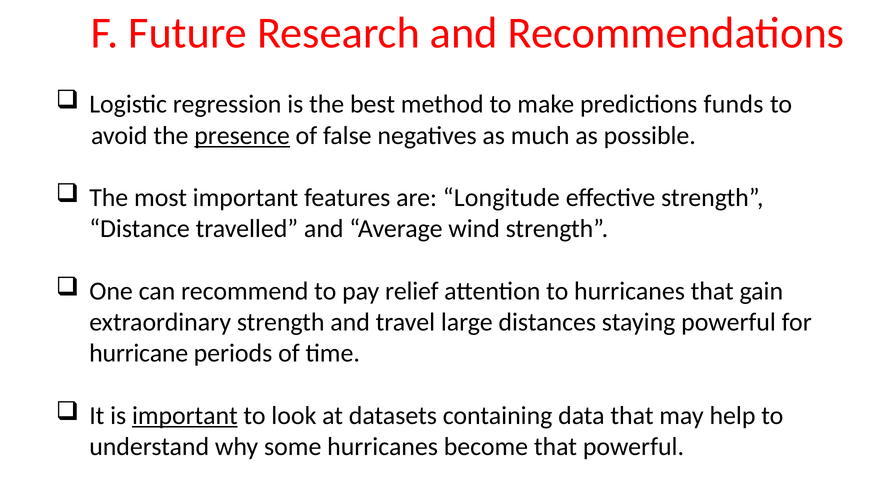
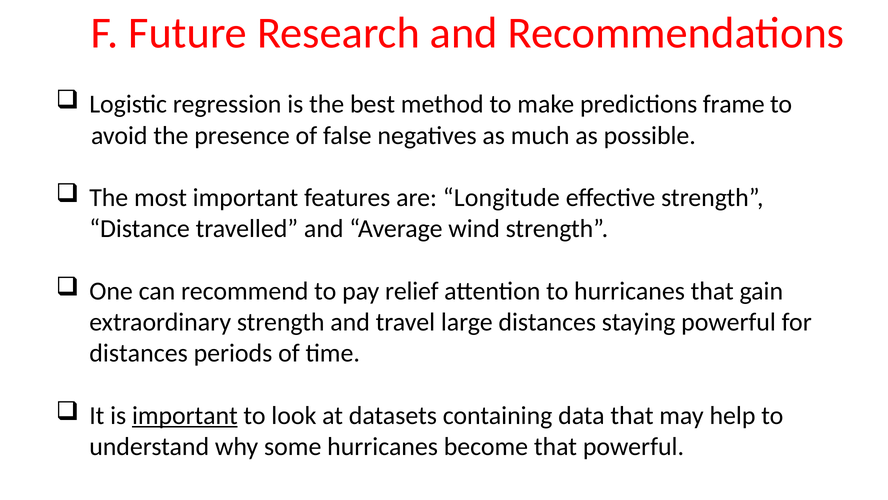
funds: funds -> frame (734, 104)
presence underline: present -> none (242, 135)
hurricane: hurricane -> distances (139, 353)
